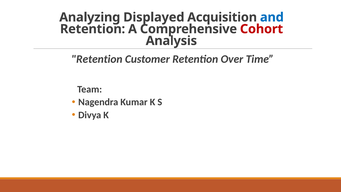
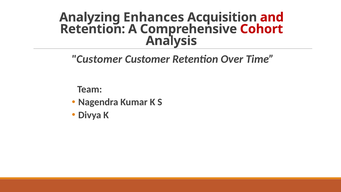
Displayed: Displayed -> Enhances (154, 17)
and colour: blue -> red (272, 17)
Retention: Retention -> Customer (97, 59)
